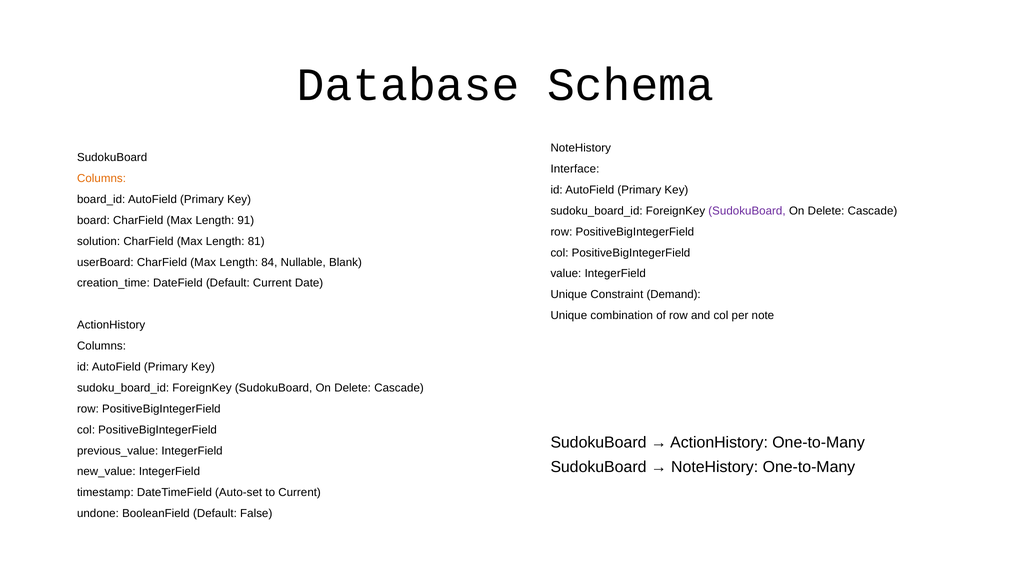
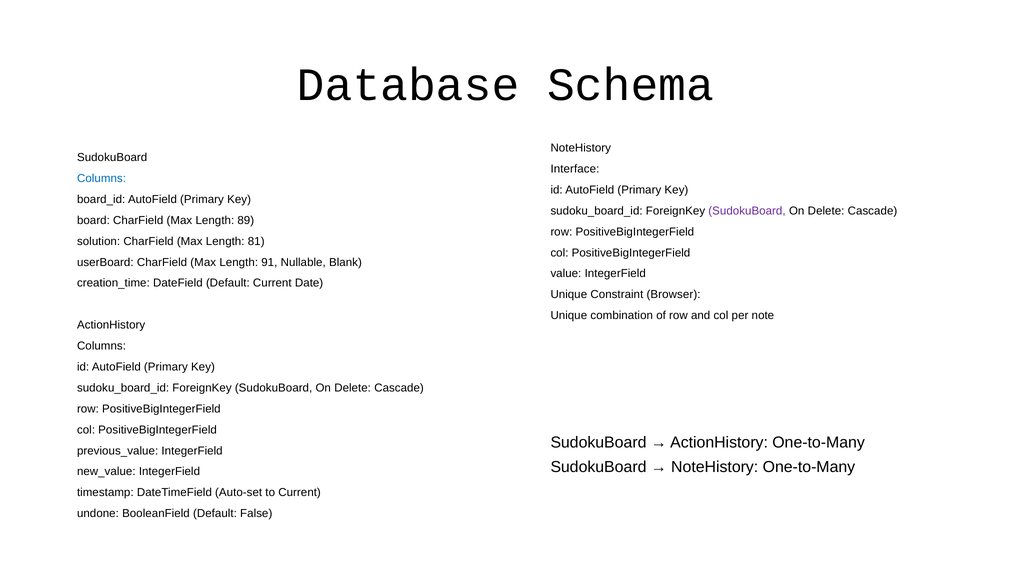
Columns colour: orange -> blue (101, 178)
91: 91 -> 89 (246, 220)
84: 84 -> 91 (269, 262)
Demand: Demand -> Browser (674, 294)
